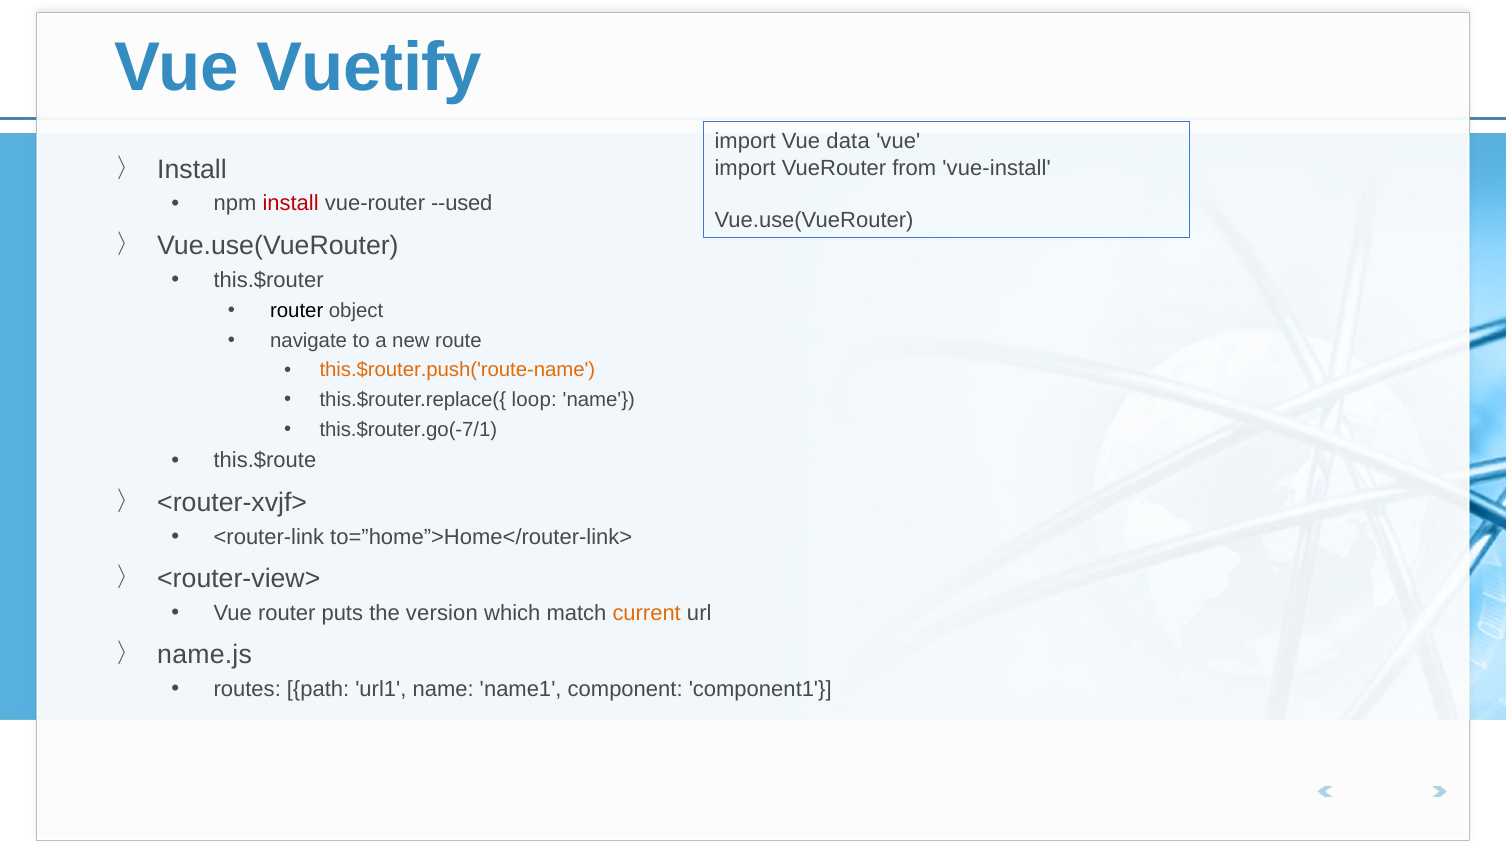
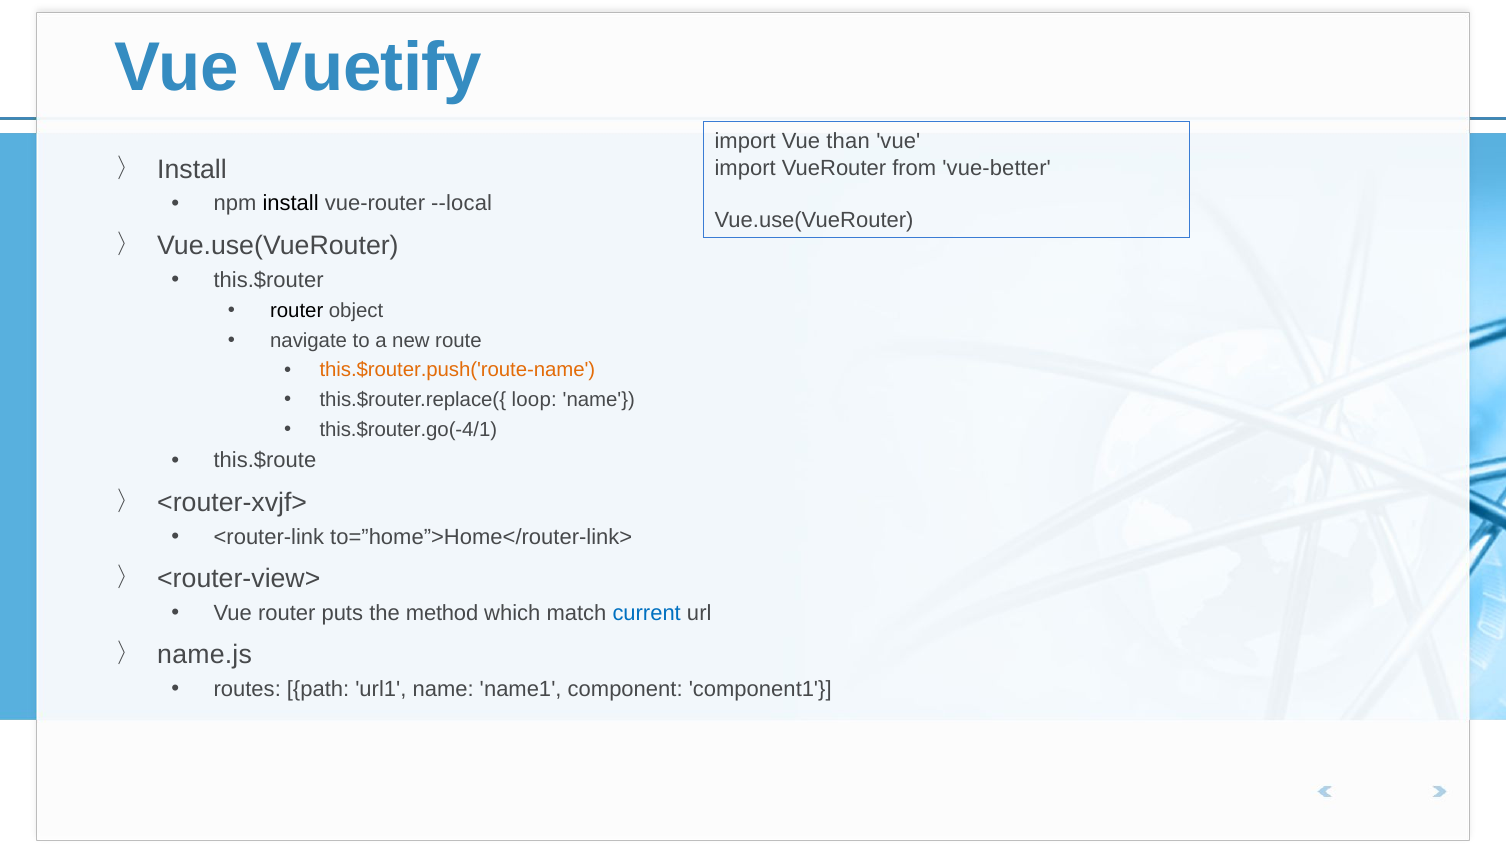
data: data -> than (848, 141)
vue-install: vue-install -> vue-better (997, 168)
install colour: red -> black (291, 204)
--used: --used -> --local (462, 204)
this.$router.go(-7/1: this.$router.go(-7/1 -> this.$router.go(-4/1 (408, 430)
version: version -> method (442, 613)
current colour: orange -> blue (647, 613)
